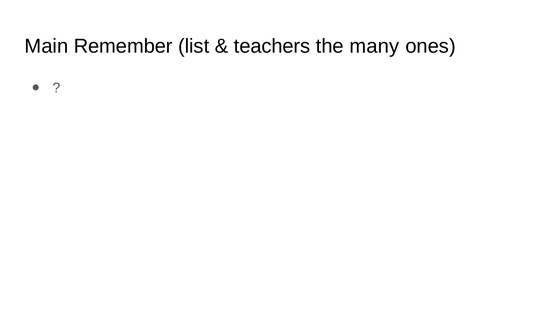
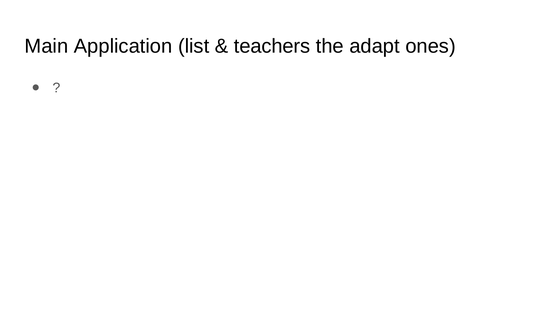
Remember: Remember -> Application (123, 46)
many: many -> adapt (375, 46)
